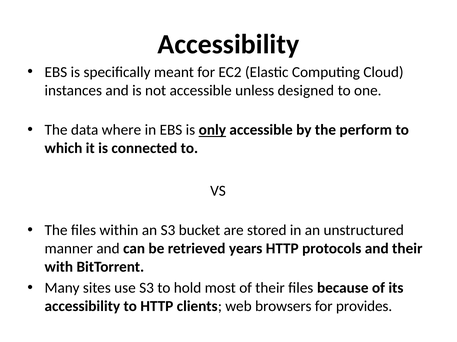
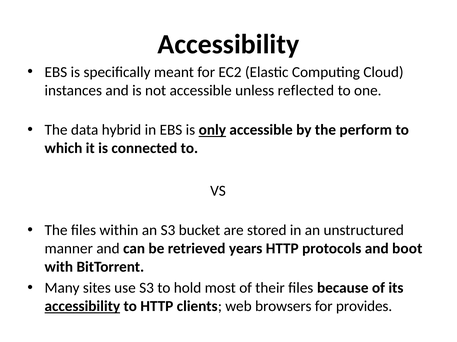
designed: designed -> reflected (306, 91)
where: where -> hybrid (121, 130)
and their: their -> boot (407, 249)
accessibility underline: none -> present (82, 307)
